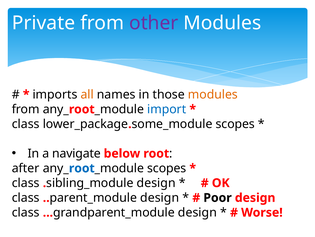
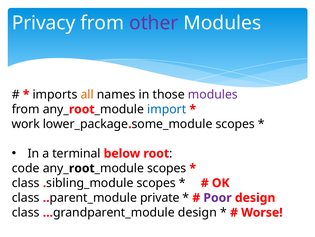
Private: Private -> Privacy (44, 23)
modules colour: orange -> purple (213, 94)
class: class -> work (26, 124)
navigate: navigate -> terminal (76, 153)
after: after -> code (26, 168)
root colour: blue -> black (82, 168)
design: design -> scopes (156, 182)
design: design -> private (160, 197)
Poor colour: black -> purple (218, 197)
